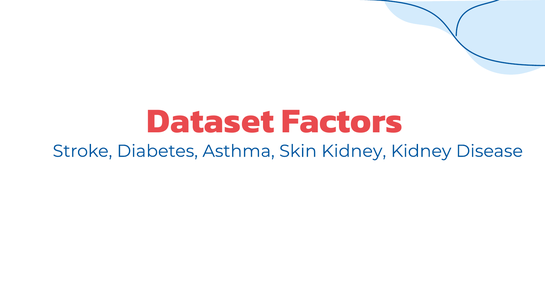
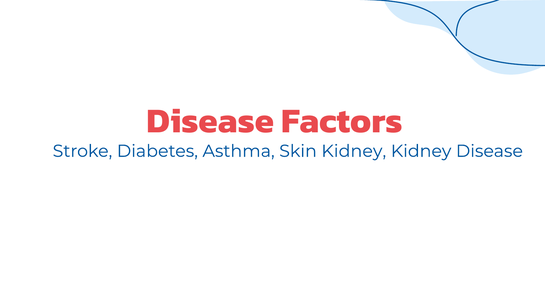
Dataset: Dataset -> Disease (210, 121)
